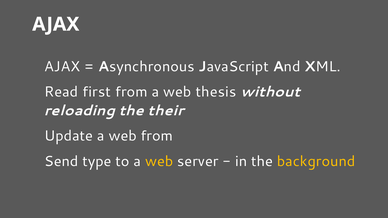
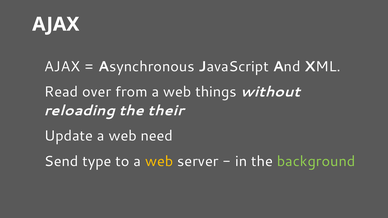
first: first -> over (97, 92)
thesis: thesis -> things (216, 92)
web from: from -> need (157, 136)
background colour: yellow -> light green (316, 162)
